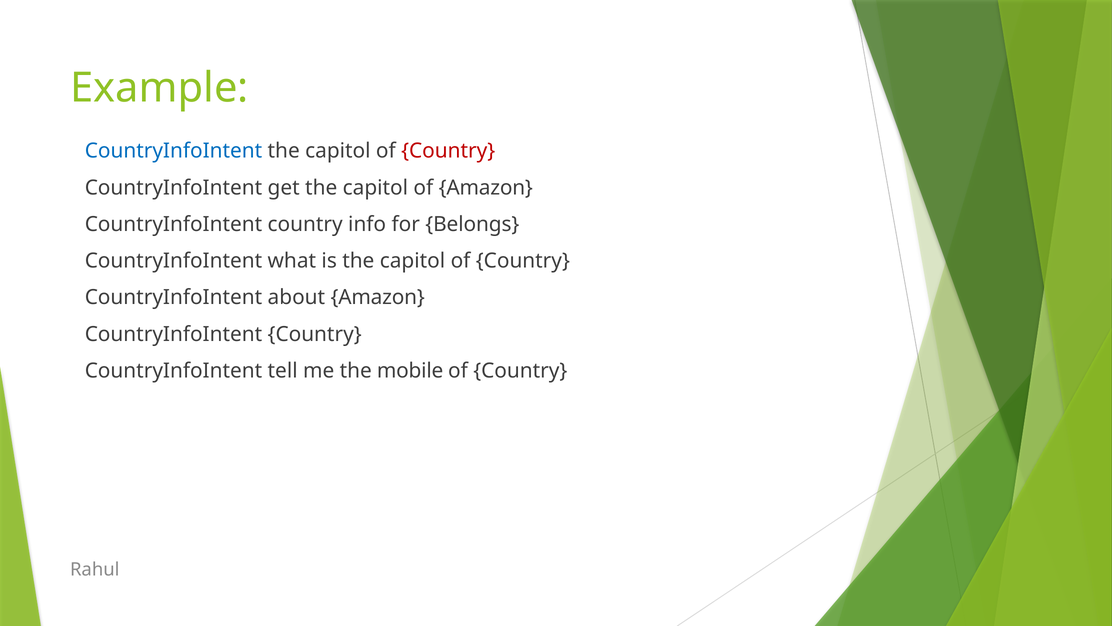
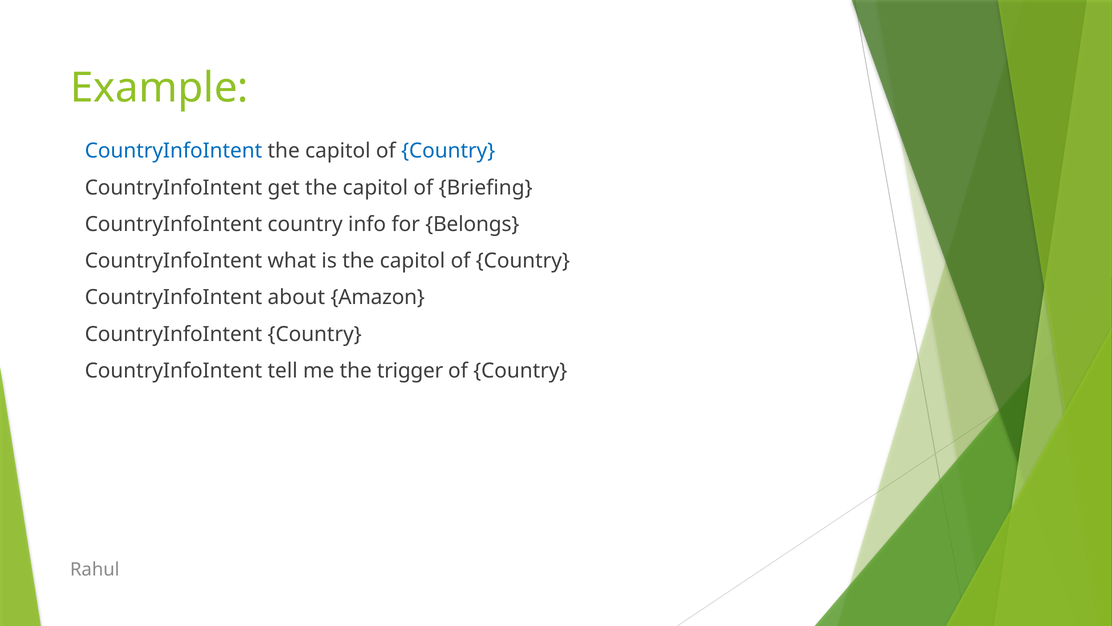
Country colour: red -> blue (448, 151)
of Amazon: Amazon -> Briefing (486, 188)
mobile: mobile -> trigger (410, 371)
